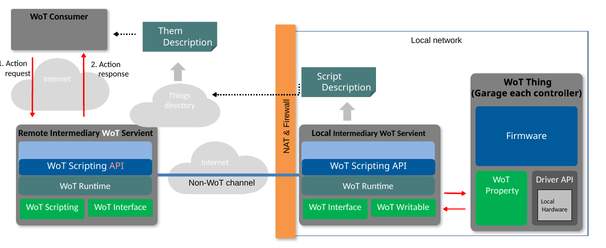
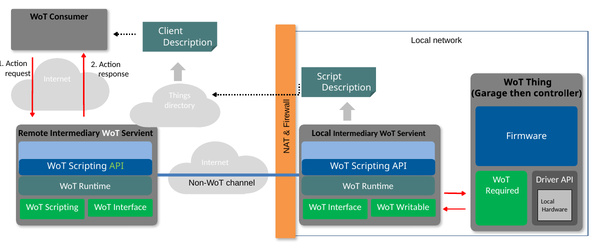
Them: Them -> Client (171, 31)
each: each -> then (520, 93)
API colour: pink -> light green (117, 166)
Property: Property -> Required (502, 191)
